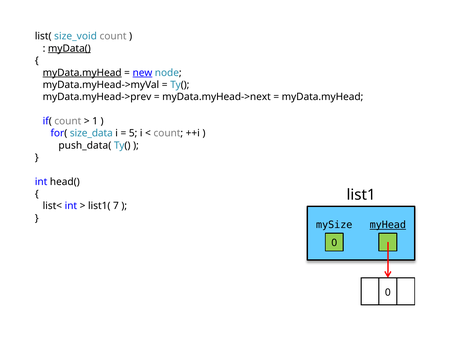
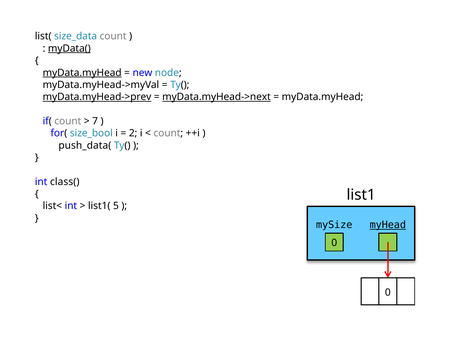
size_void: size_void -> size_data (76, 36)
new underline: present -> none (142, 73)
myData.myHead->prev underline: none -> present (97, 97)
myData.myHead->next underline: none -> present (217, 97)
1: 1 -> 7 (95, 121)
size_data: size_data -> size_bool (91, 133)
5: 5 -> 2 (133, 133)
head(: head( -> class( (65, 181)
7: 7 -> 5 (116, 206)
